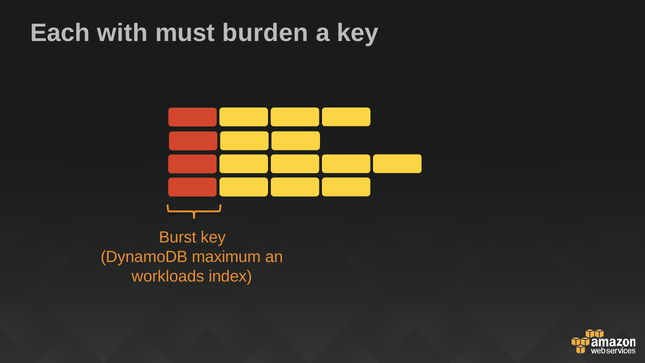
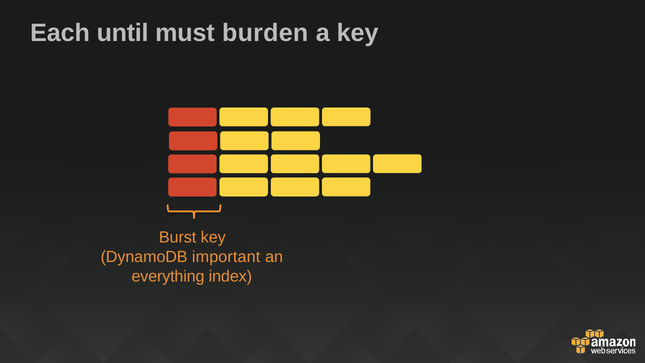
with: with -> until (123, 33)
maximum: maximum -> important (226, 257)
workloads: workloads -> everything (168, 276)
